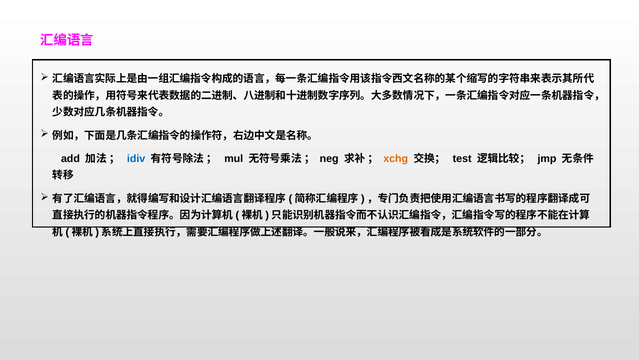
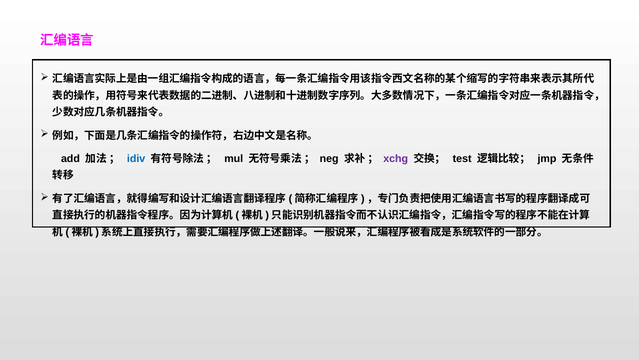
xchg colour: orange -> purple (396, 159)
